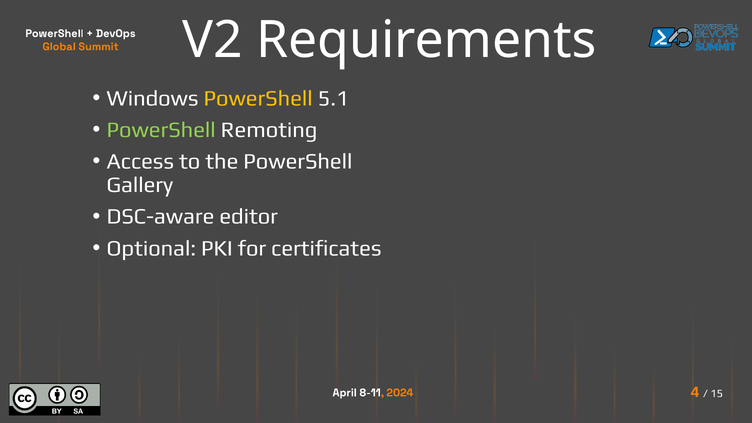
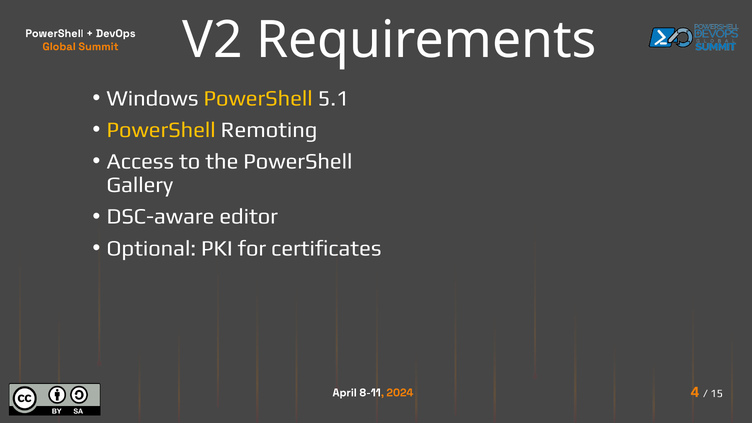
PowerShell colour: light green -> yellow (161, 130)
